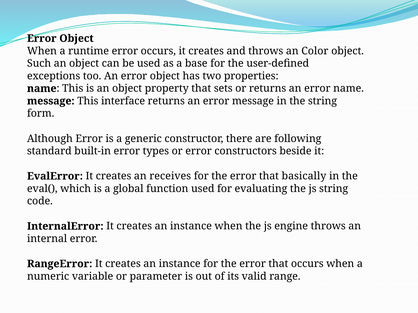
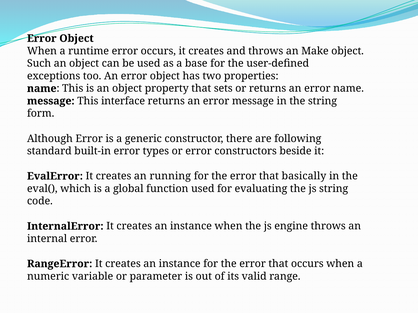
Color: Color -> Make (315, 51)
receives: receives -> running (170, 176)
